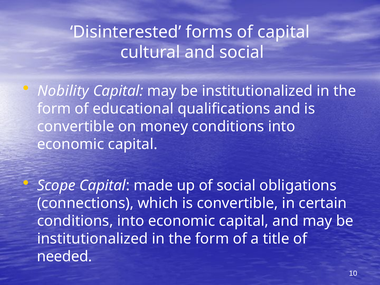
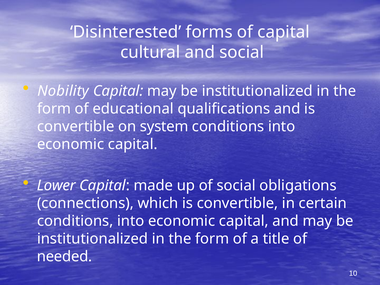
money: money -> system (164, 126)
Scope: Scope -> Lower (56, 186)
